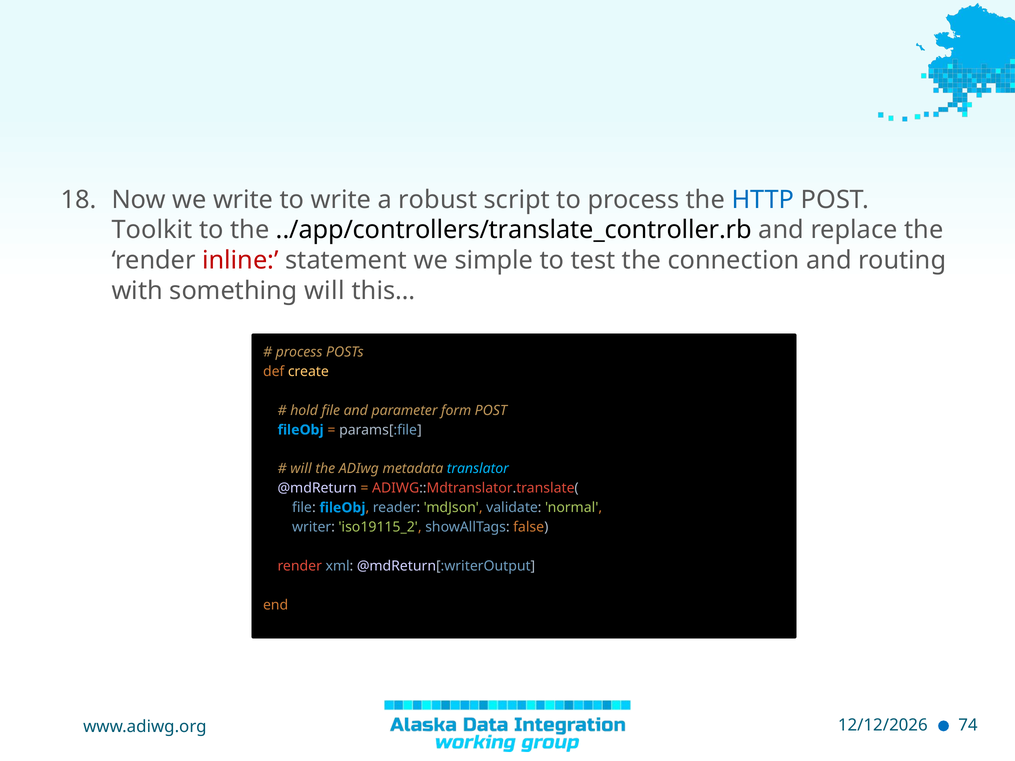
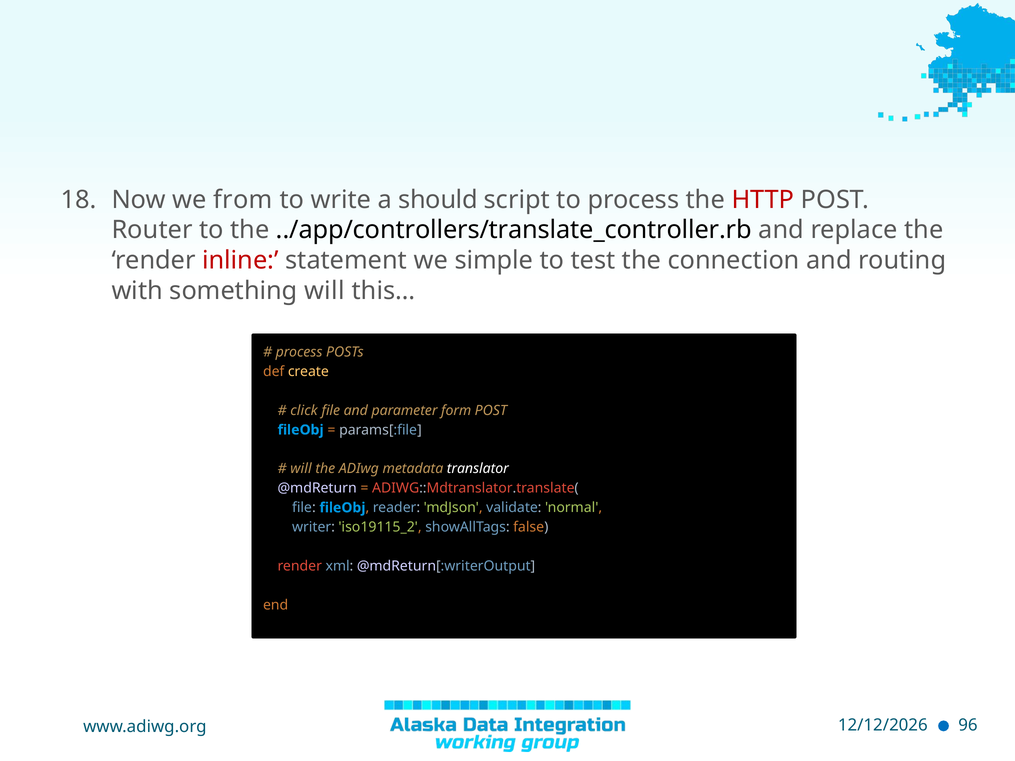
we write: write -> from (243, 200)
robust: robust -> should (438, 200)
HTTP colour: blue -> red (763, 200)
Toolkit: Toolkit -> Router (152, 230)
hold: hold -> click (304, 411)
translator colour: light blue -> white (478, 469)
74: 74 -> 96 (968, 726)
